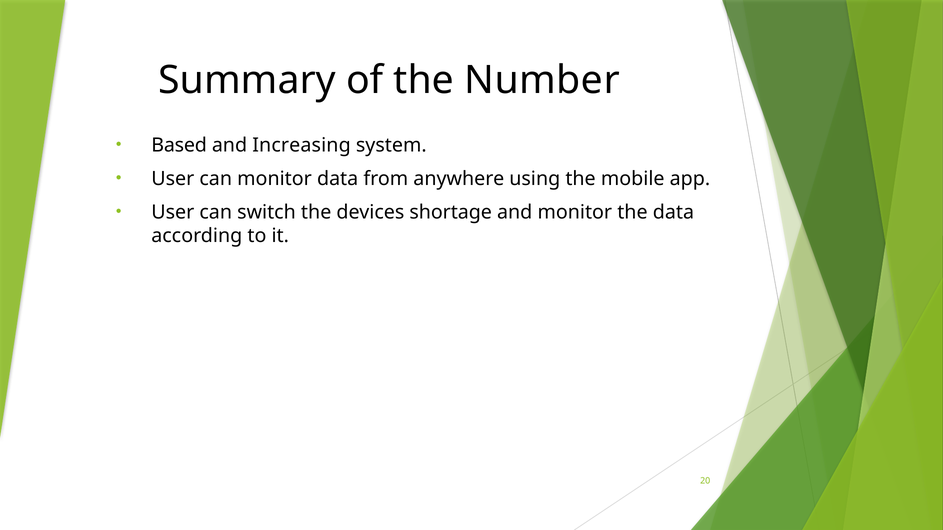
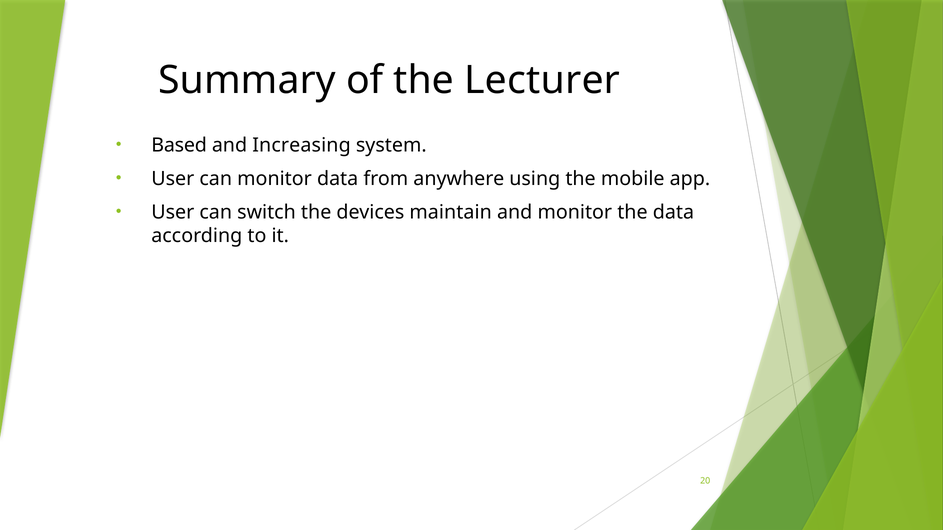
Number: Number -> Lecturer (542, 80)
shortage: shortage -> maintain (451, 212)
